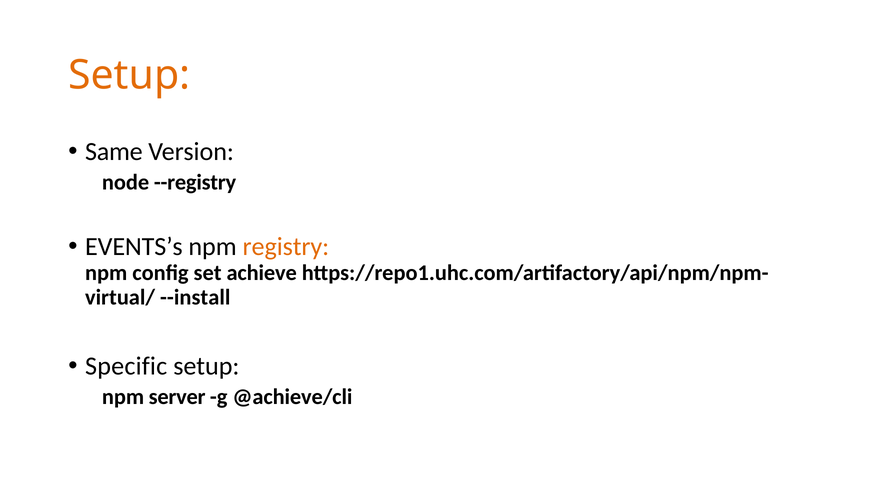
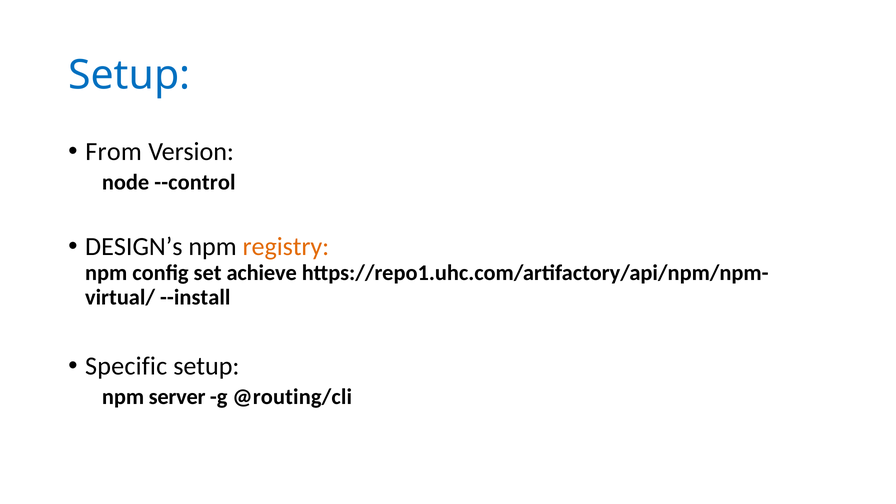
Setup colour: orange -> blue (129, 75)
Same: Same -> From (114, 151)
--registry: --registry -> --control (195, 182)
EVENTS’s: EVENTS’s -> DESIGN’s (134, 247)
@achieve/cli: @achieve/cli -> @routing/cli (292, 397)
